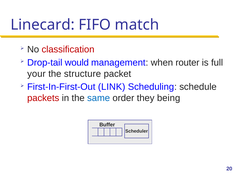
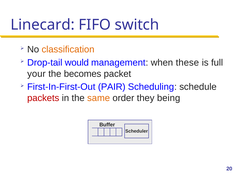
match: match -> switch (137, 25)
classification colour: red -> orange (68, 49)
router: router -> these (187, 63)
structure: structure -> becomes (83, 74)
LINK: LINK -> PAIR (112, 87)
same colour: blue -> orange (99, 98)
